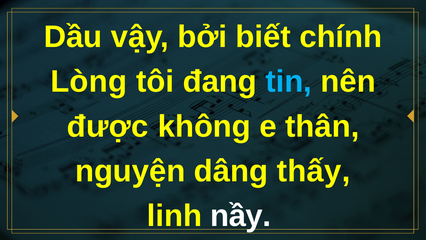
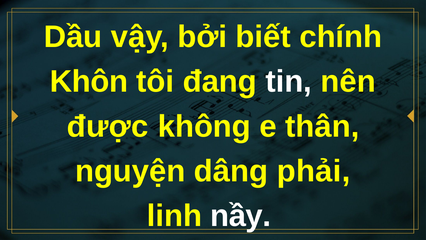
Lòng: Lòng -> Khôn (89, 82)
tin colour: light blue -> white (289, 82)
thấy: thấy -> phải (314, 171)
